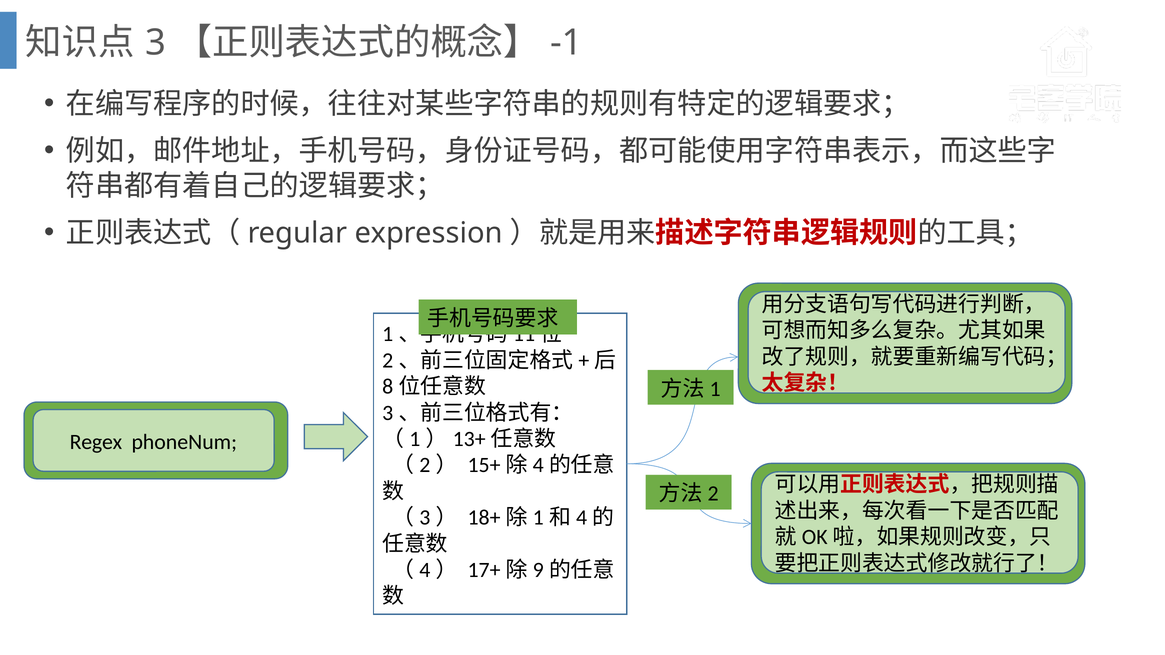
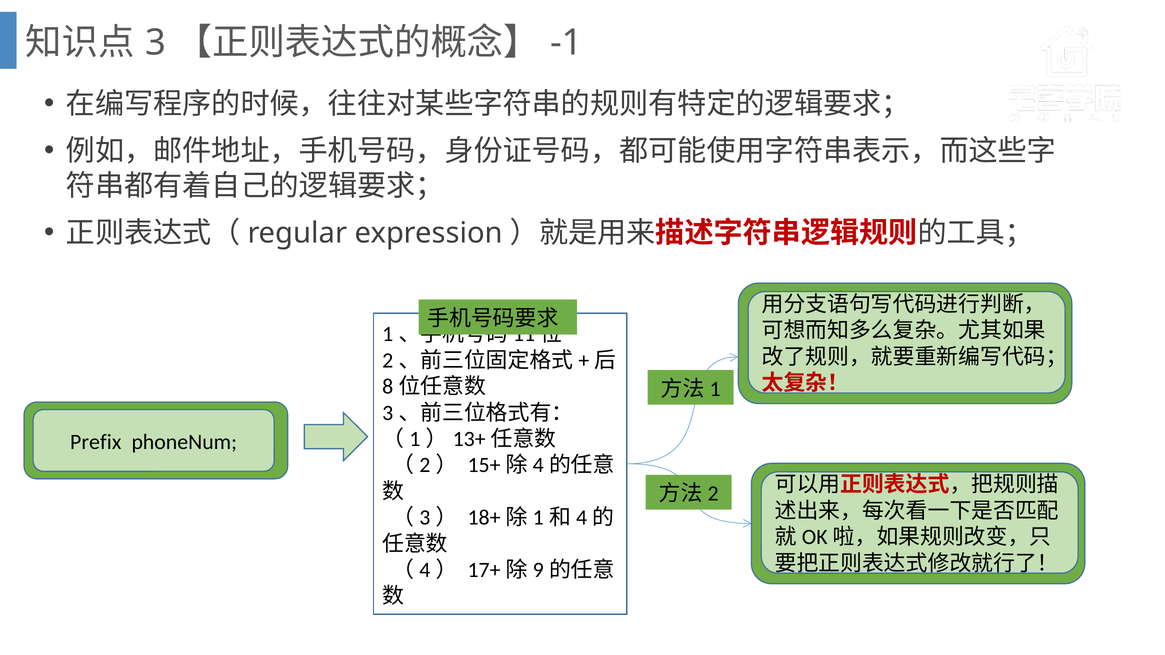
Regex: Regex -> Prefix (96, 442)
